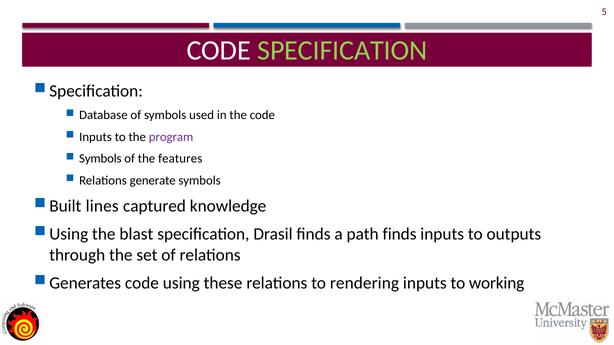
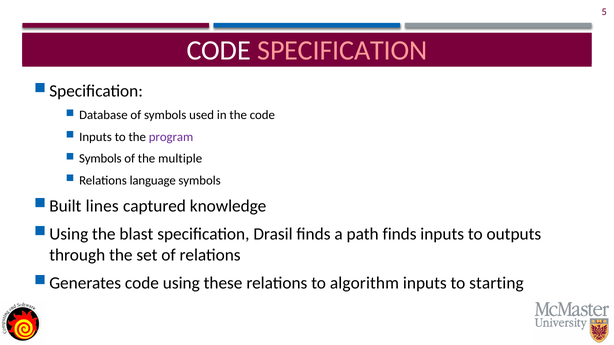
SPECIFICATION colour: light green -> pink (342, 51)
features: features -> multiple (180, 159)
generate: generate -> language (153, 181)
rendering: rendering -> algorithm (364, 283)
working: working -> starting (496, 283)
